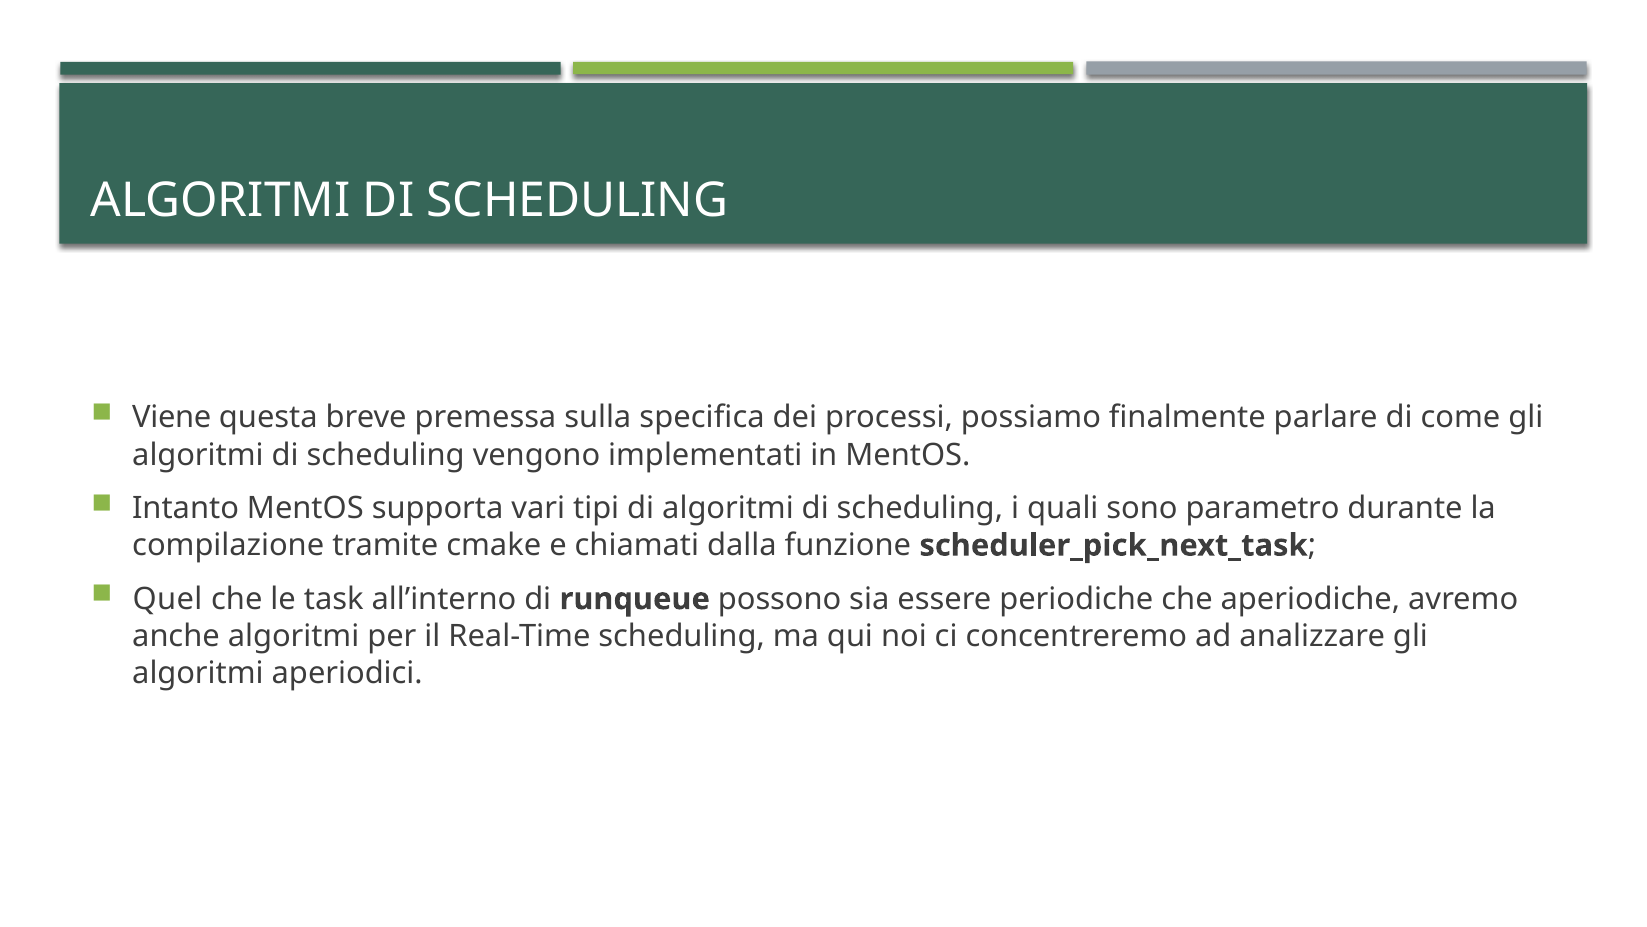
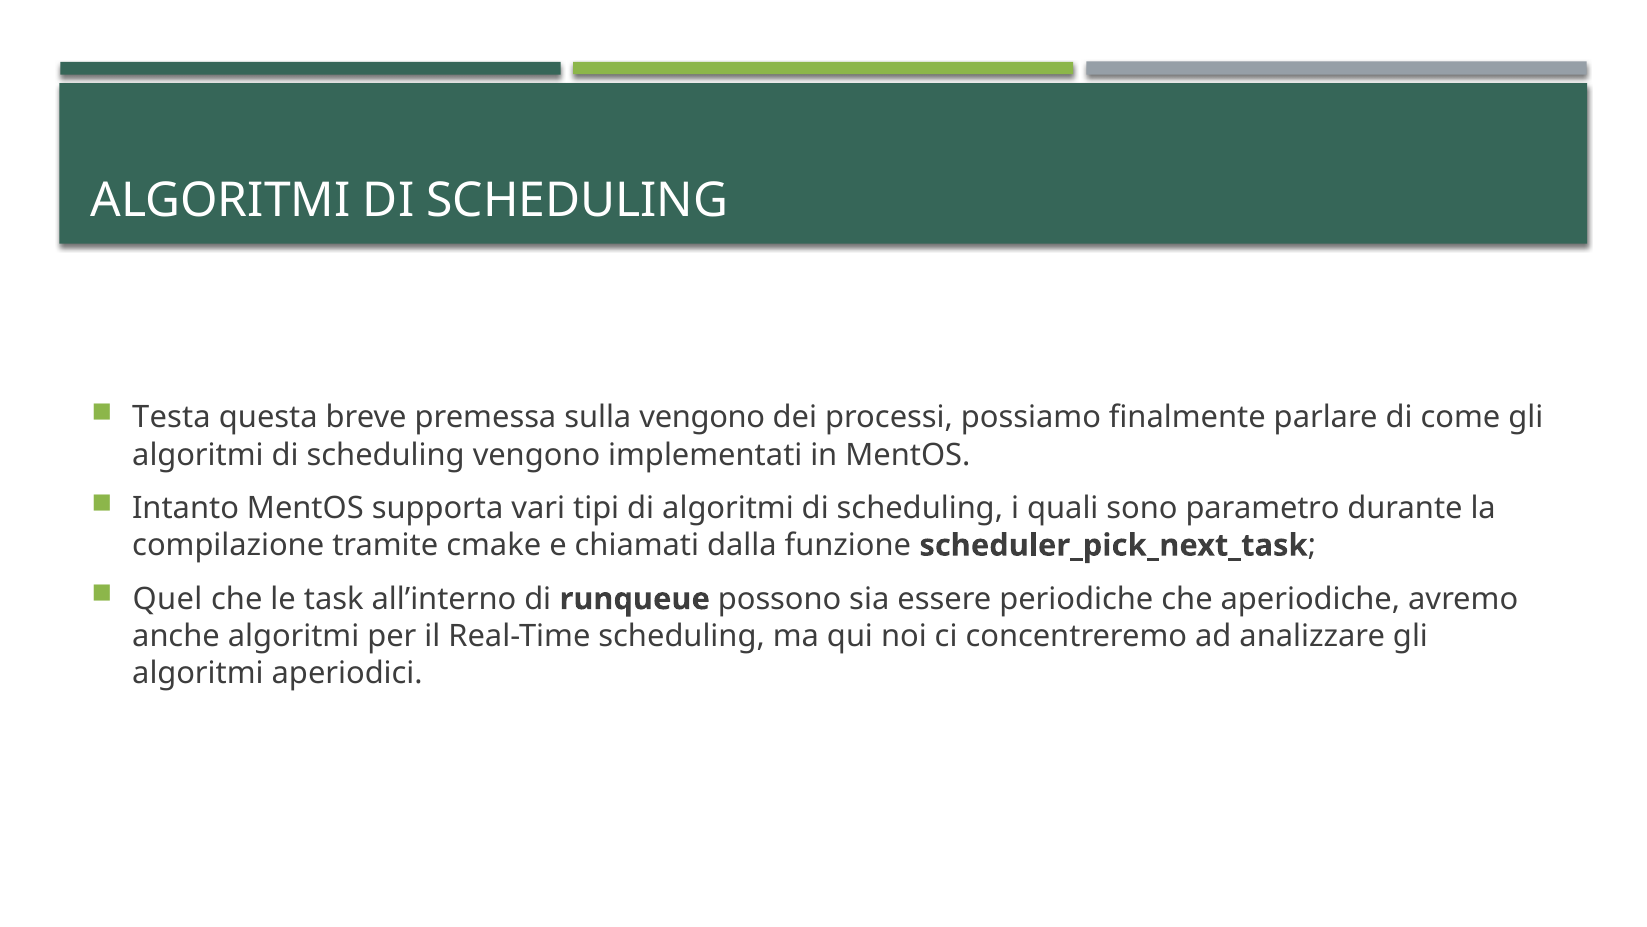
Viene: Viene -> Testa (171, 417)
sulla specifica: specifica -> vengono (702, 417)
